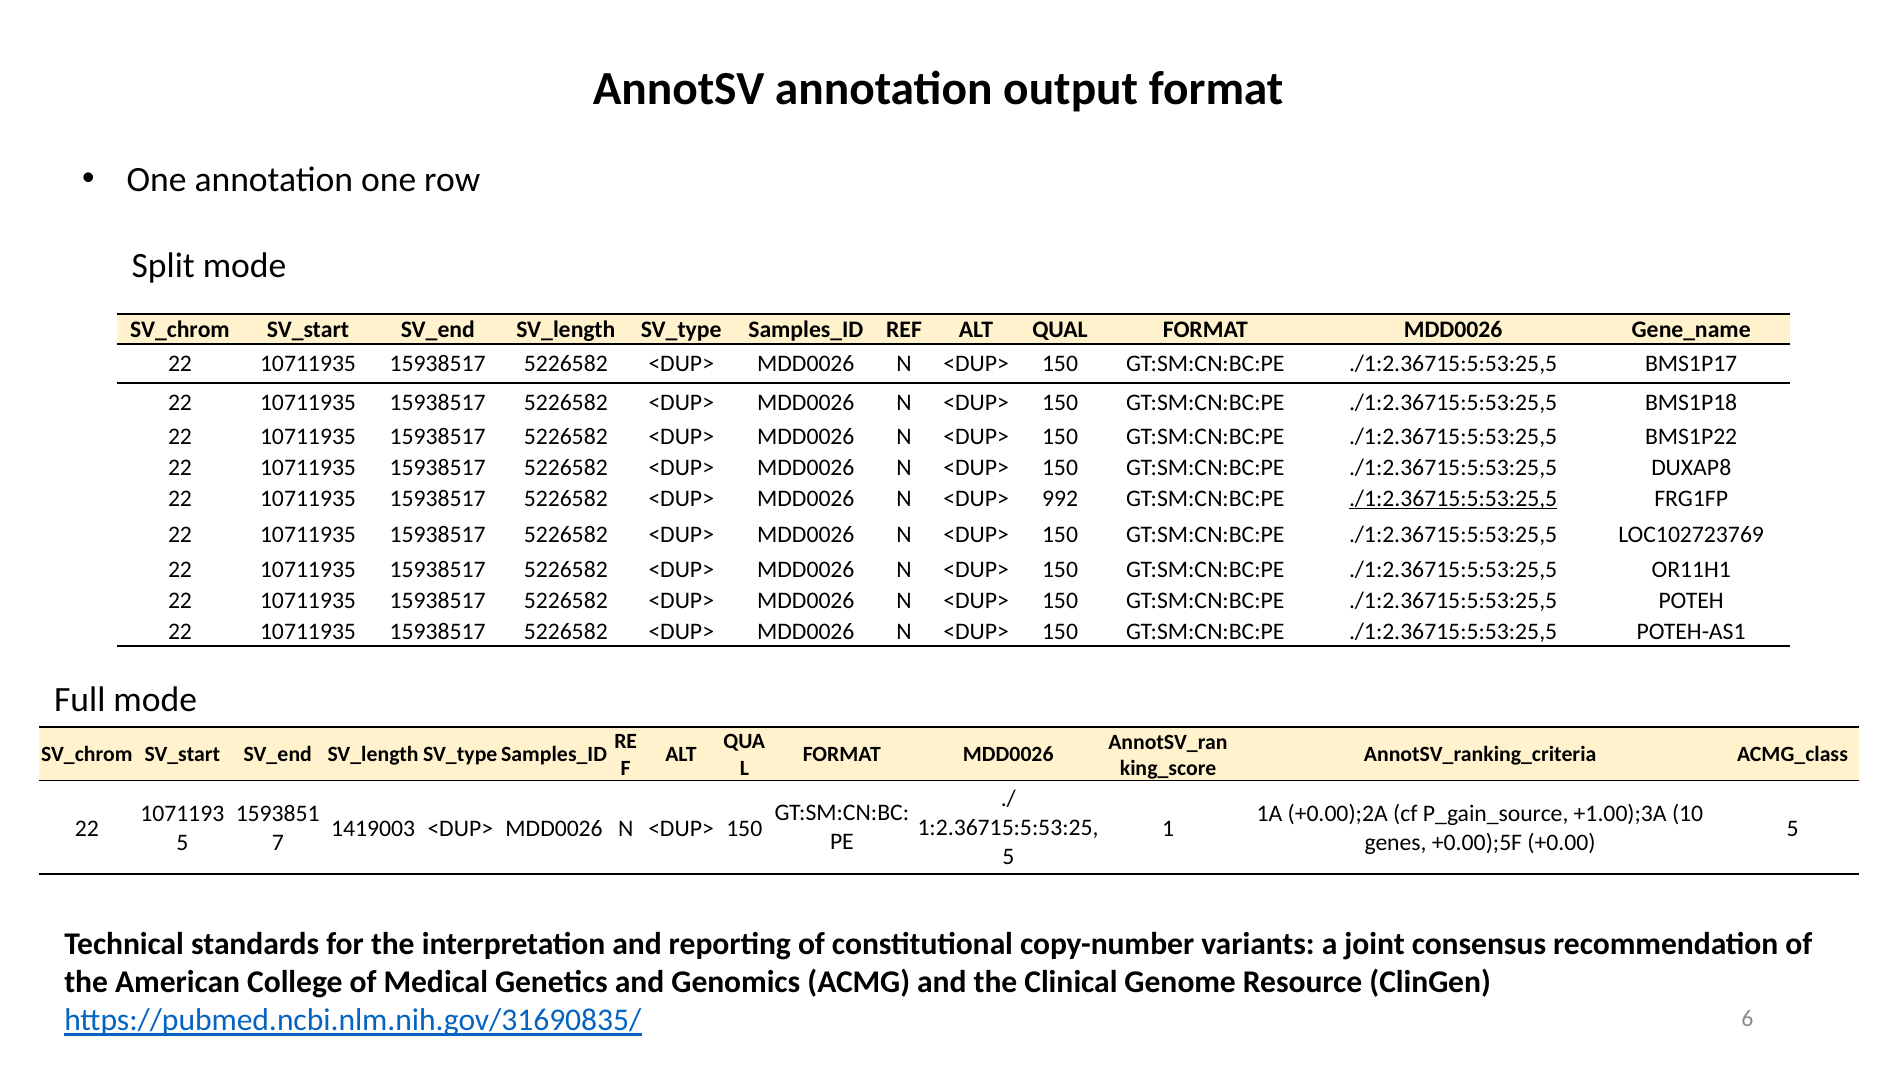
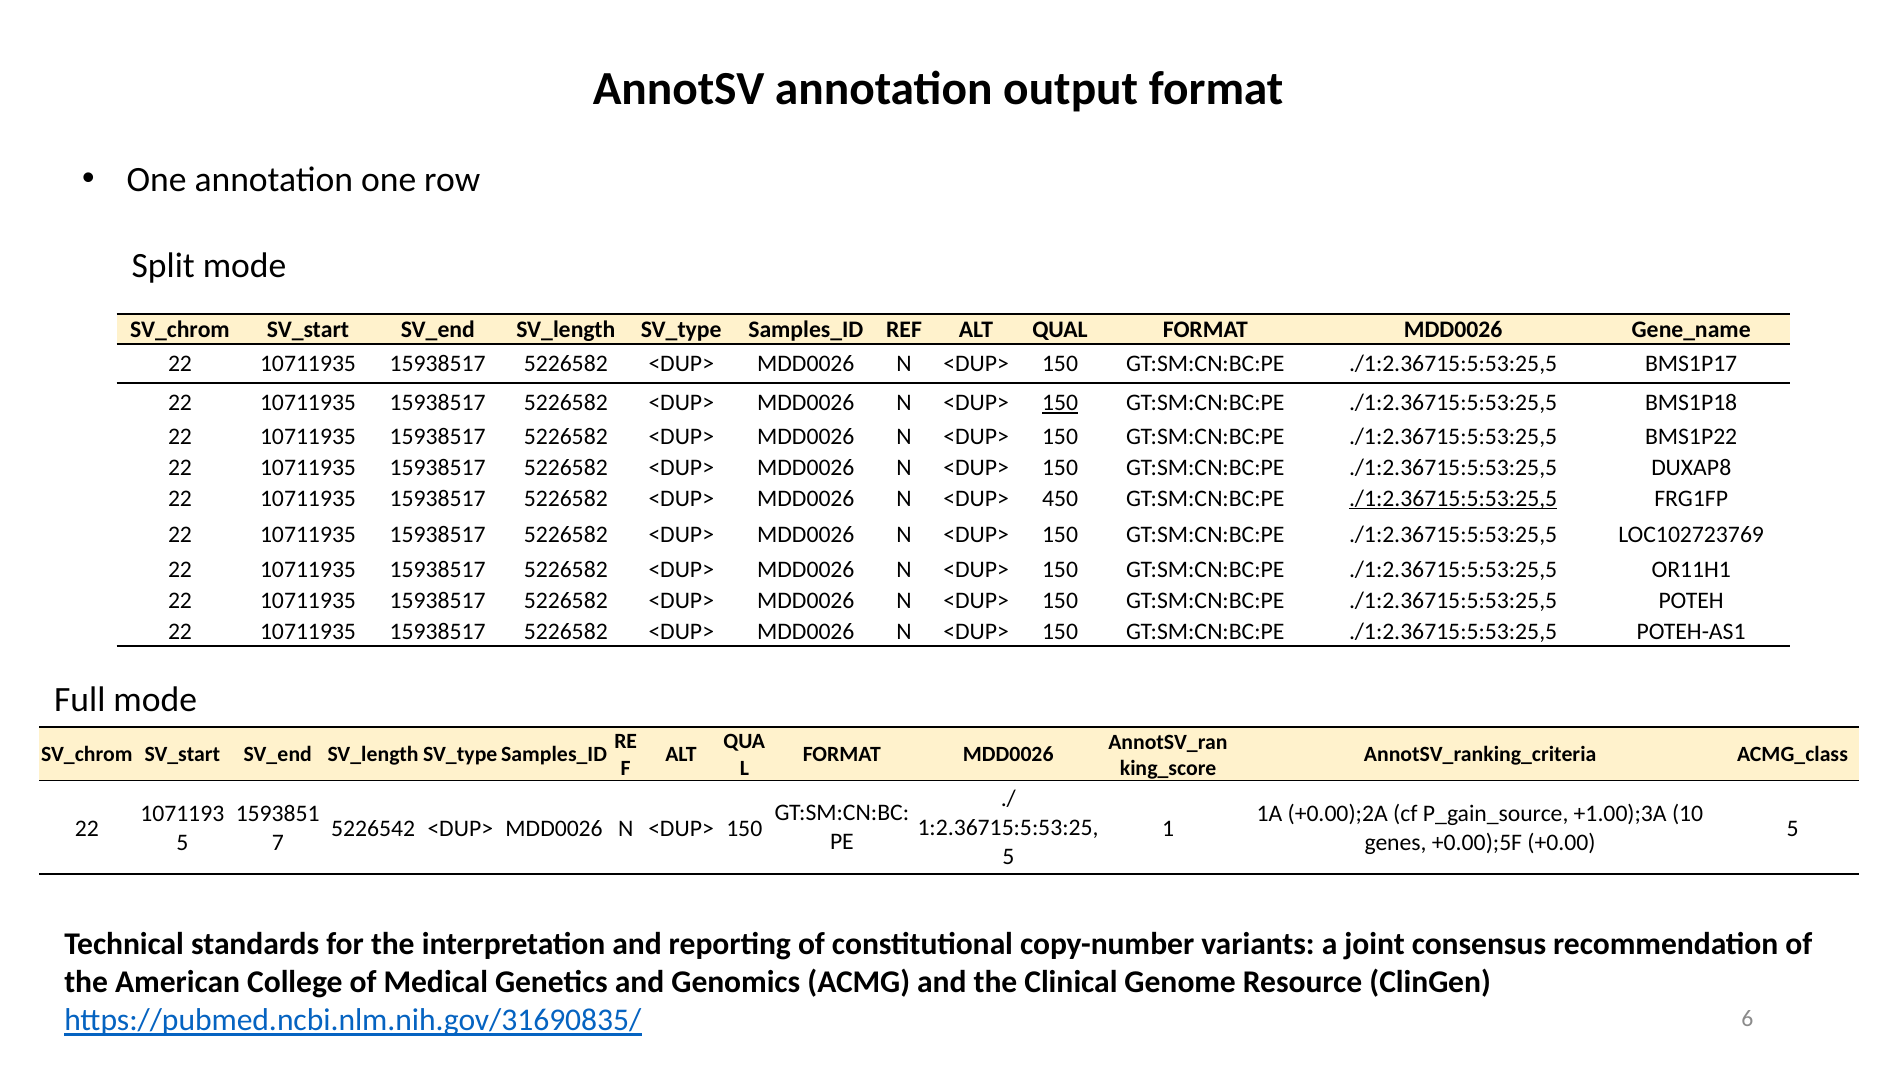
150 underline: none -> present (1060, 403)
992: 992 -> 450 (1060, 499)
1419003: 1419003 -> 5226542 (373, 829)
